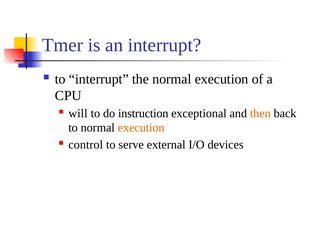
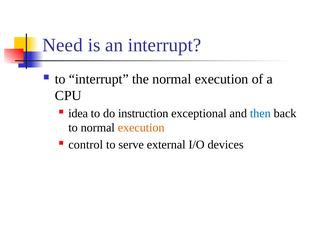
Tmer: Tmer -> Need (63, 45)
will: will -> idea (78, 114)
then colour: orange -> blue (260, 114)
